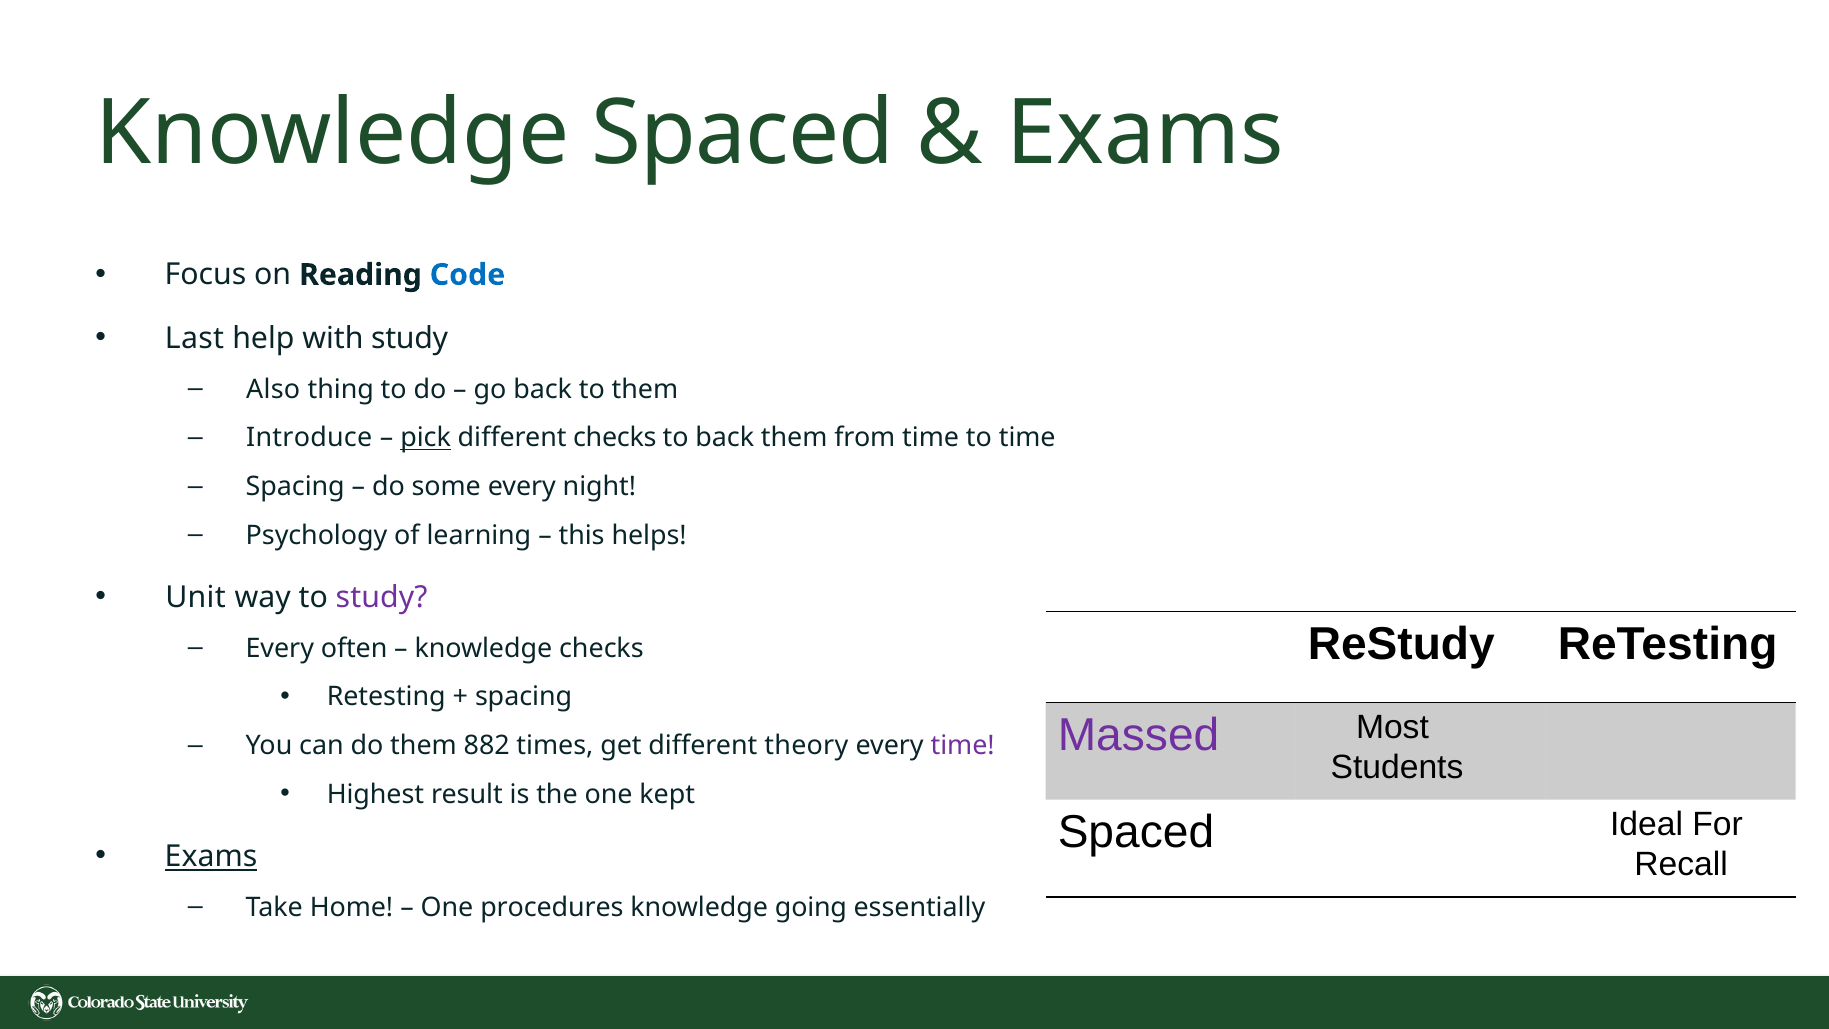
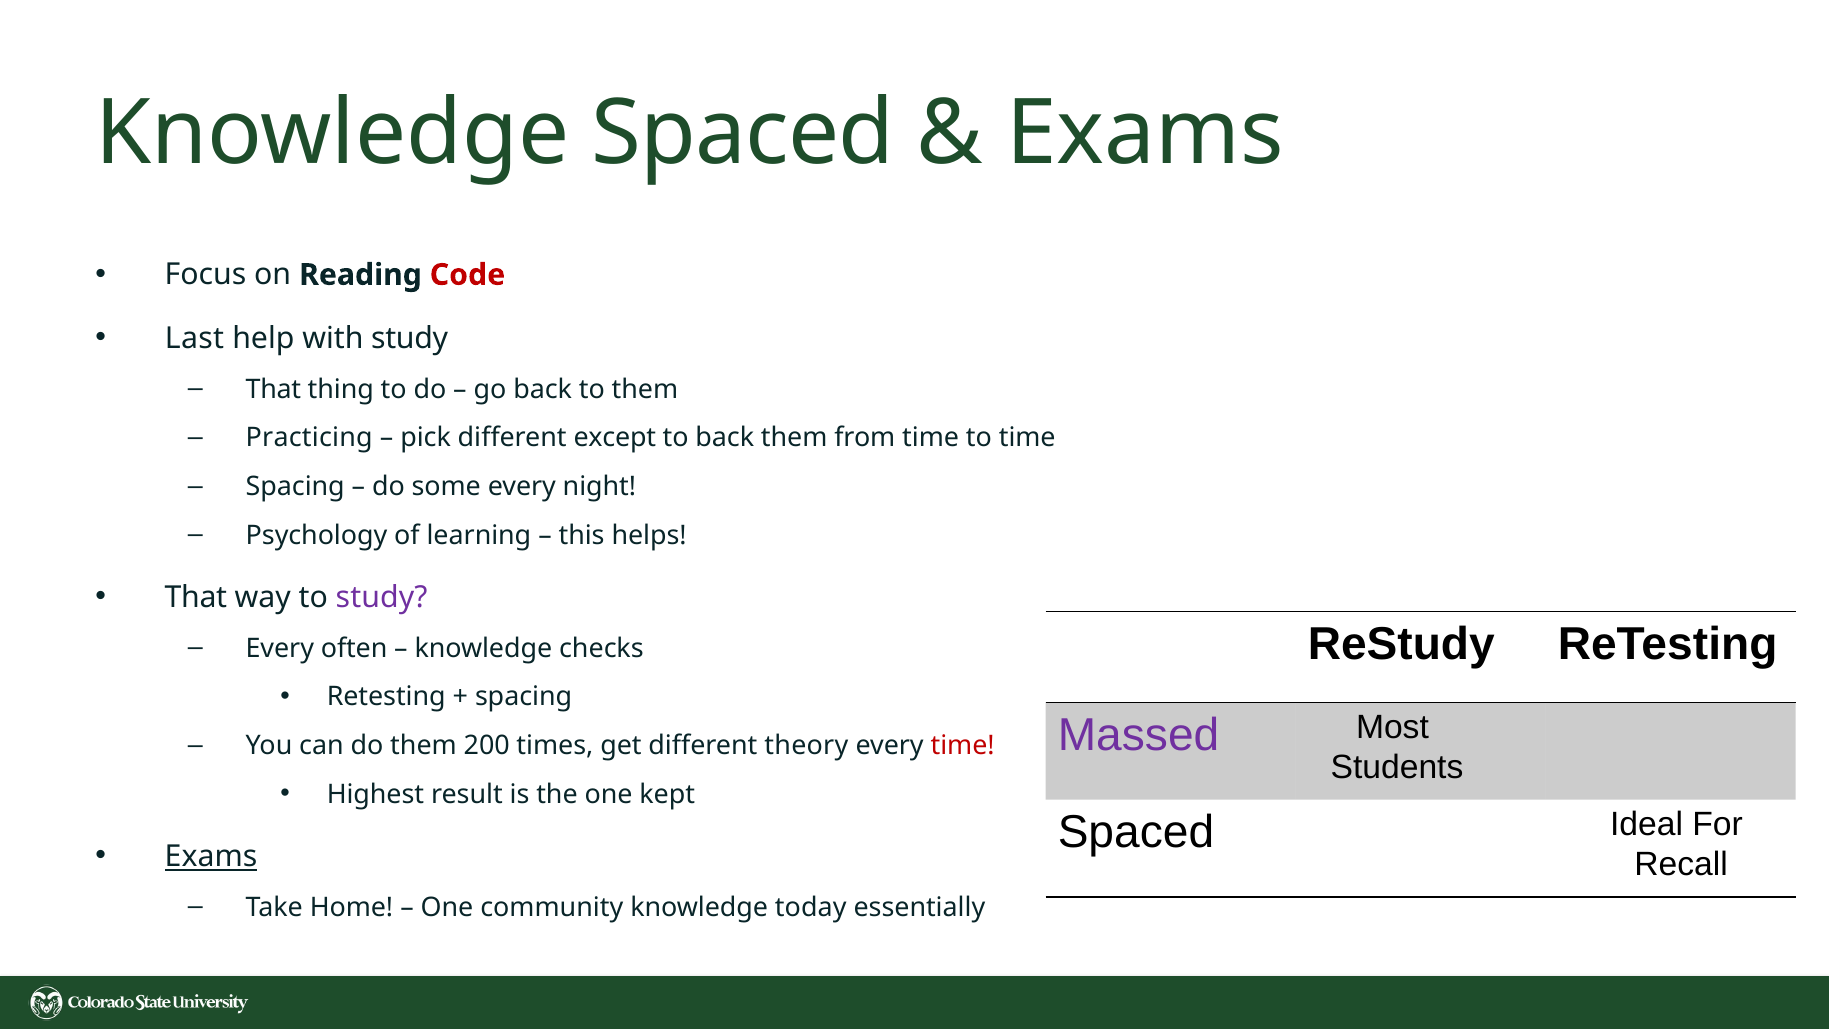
Code colour: blue -> red (467, 275)
Also: Also -> That (273, 389)
Introduce: Introduce -> Practicing (309, 438)
pick underline: present -> none (426, 438)
different checks: checks -> except (615, 438)
Unit: Unit -> That (196, 597)
882: 882 -> 200 (487, 746)
time colour: purple -> red (963, 746)
procedures: procedures -> community (552, 907)
going: going -> today (811, 907)
